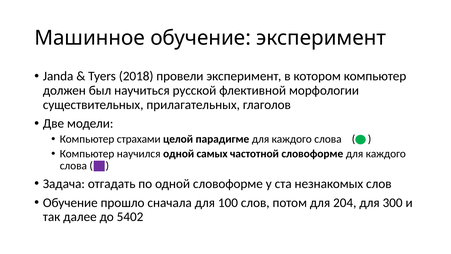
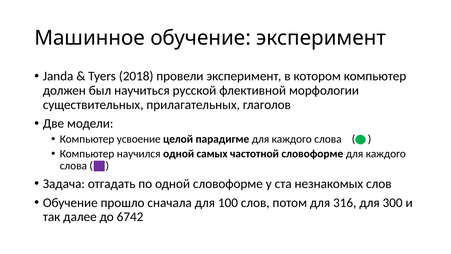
страхами: страхами -> усвоение (139, 139)
204: 204 -> 316 (345, 202)
5402: 5402 -> 6742 (130, 217)
